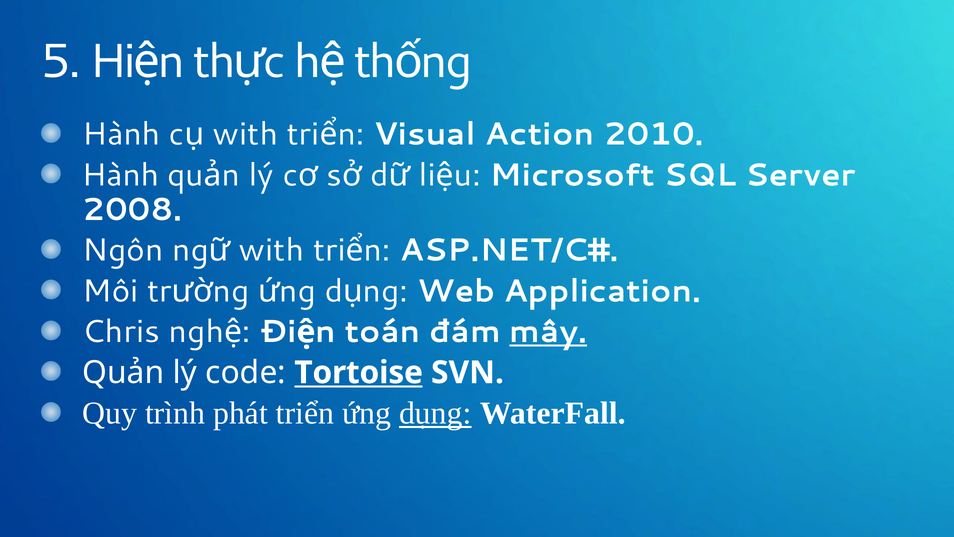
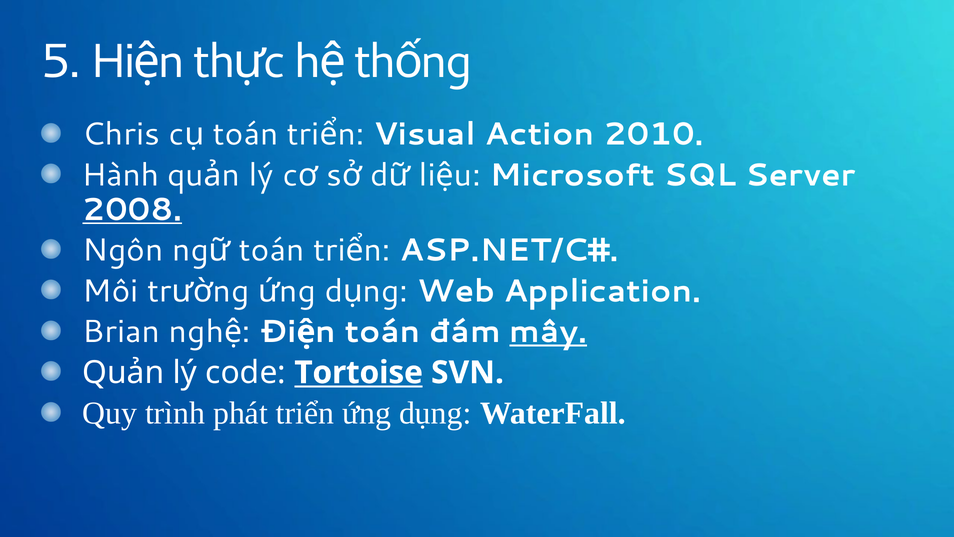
Hành: Hành -> Chris (121, 134)
with: with -> toán (246, 134)
2008 underline: none -> present (132, 210)
with: with -> toán (272, 250)
Chris: Chris -> Brian (121, 332)
dụng underline: present -> none (435, 413)
